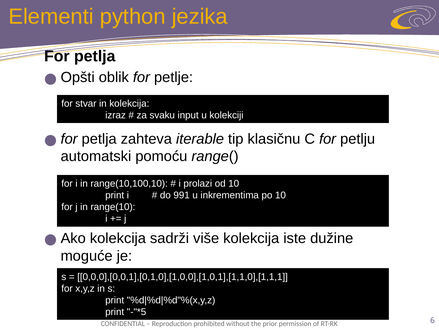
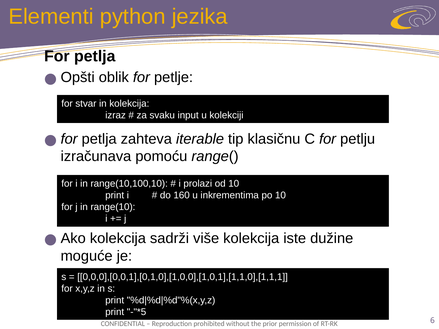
automatski: automatski -> izračunava (96, 157)
991: 991 -> 160 (182, 196)
